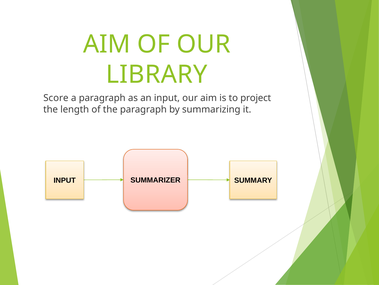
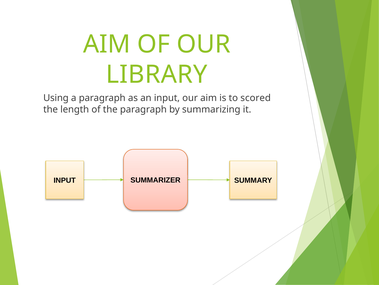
Score: Score -> Using (56, 98)
project: project -> scored (256, 98)
